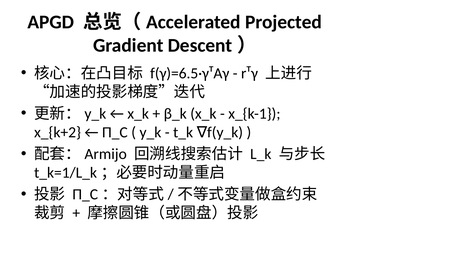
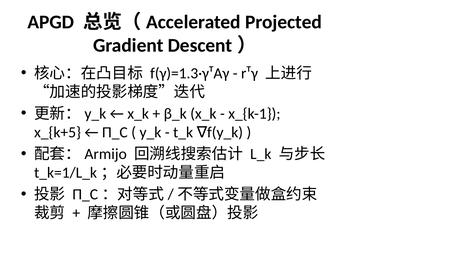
f(γ)=6.5·γᵀAγ: f(γ)=6.5·γᵀAγ -> f(γ)=1.3·γᵀAγ (190, 73)
x_{k+2: x_{k+2 -> x_{k+5 (58, 132)
